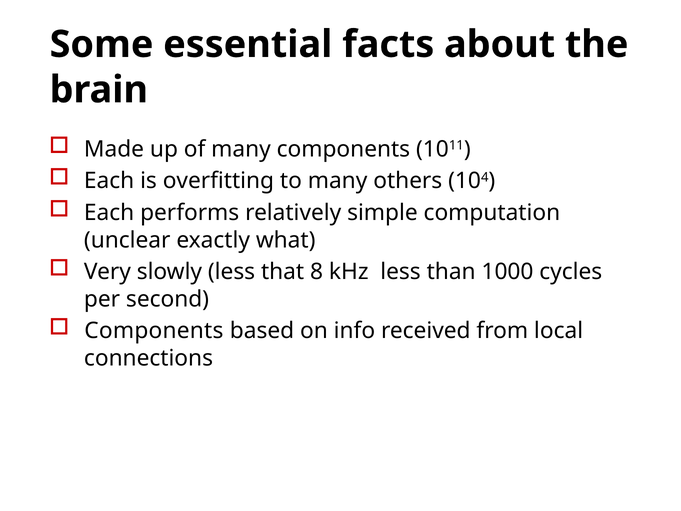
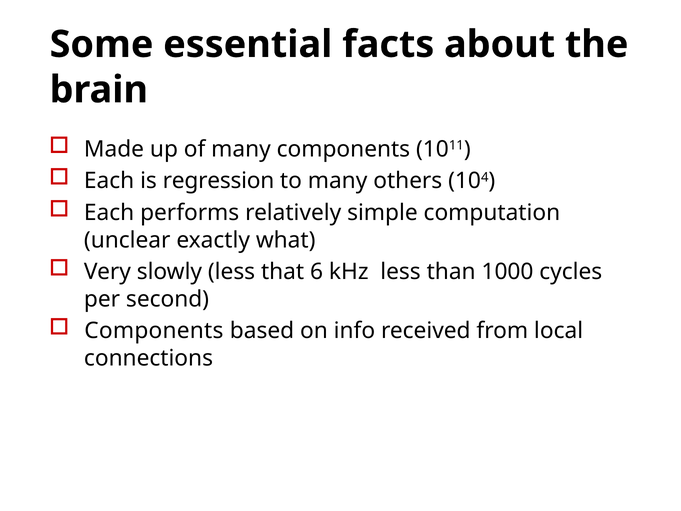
overfitting: overfitting -> regression (219, 181)
8: 8 -> 6 (317, 272)
